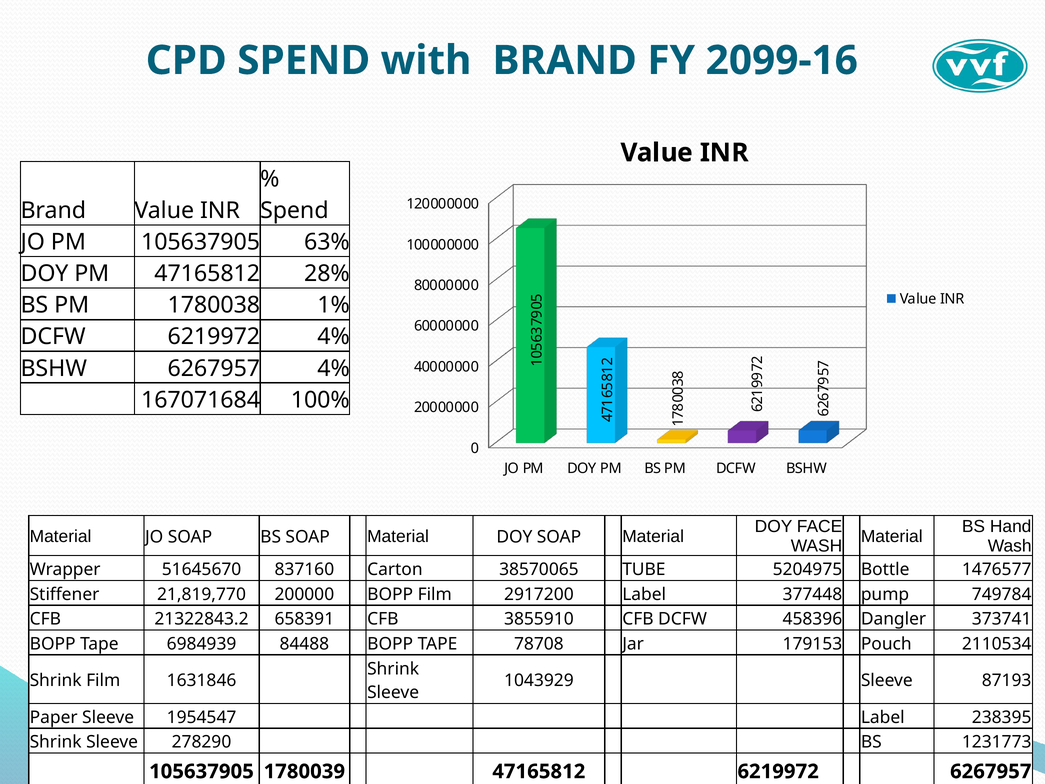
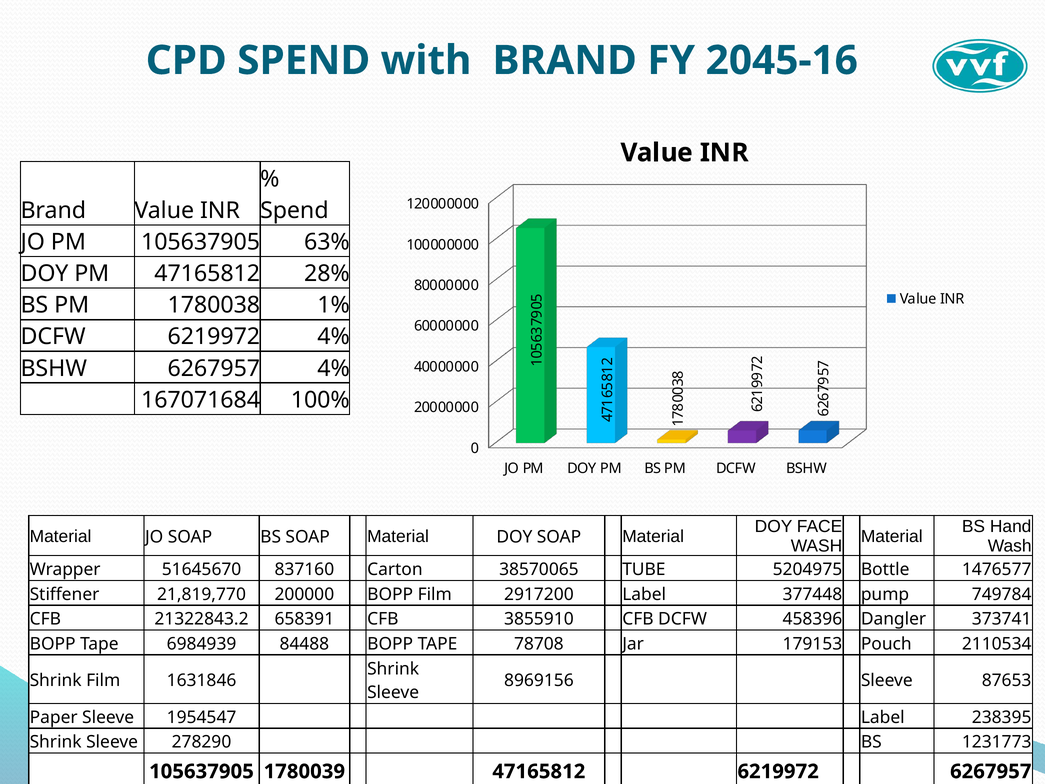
2099-16: 2099-16 -> 2045-16 (782, 61)
1043929: 1043929 -> 8969156 (539, 680)
87193: 87193 -> 87653 (1007, 680)
